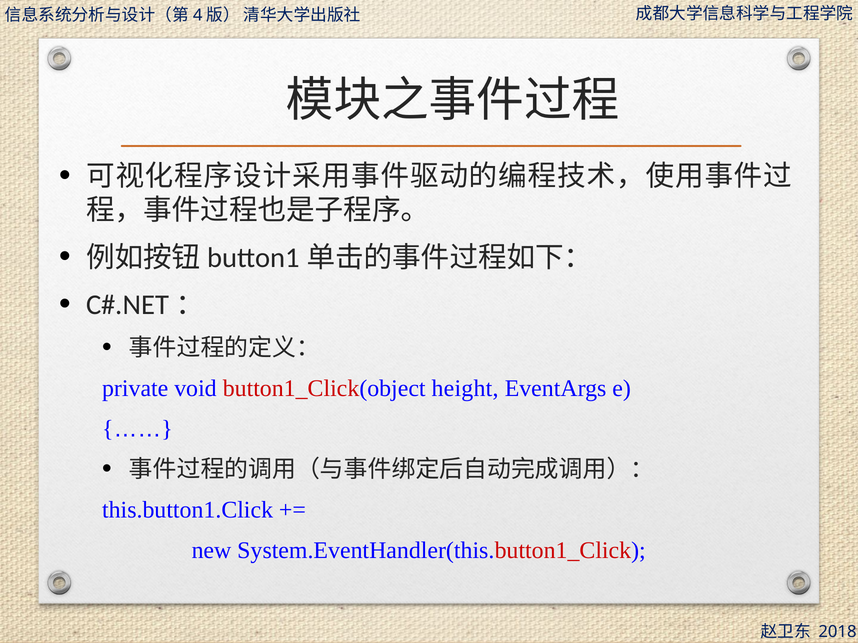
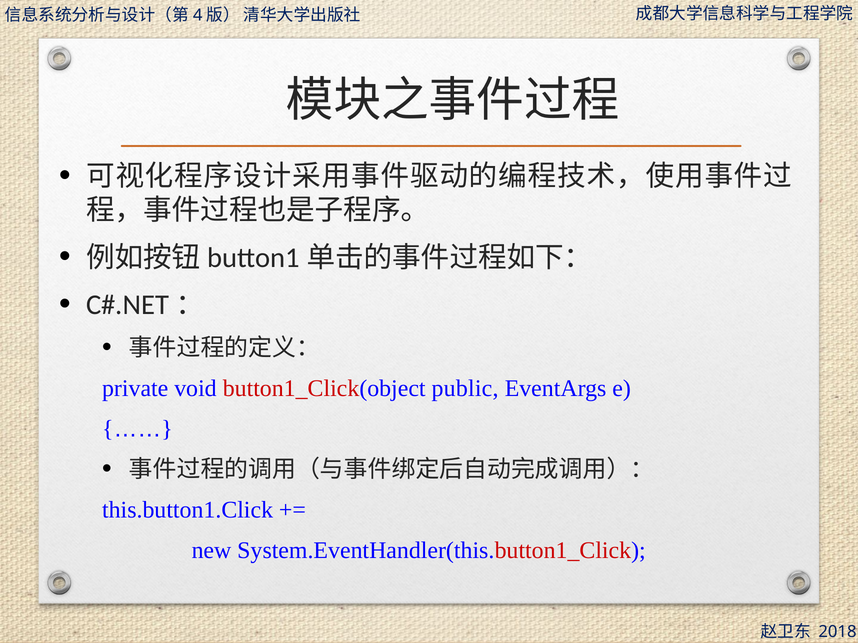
height: height -> public (465, 389)
